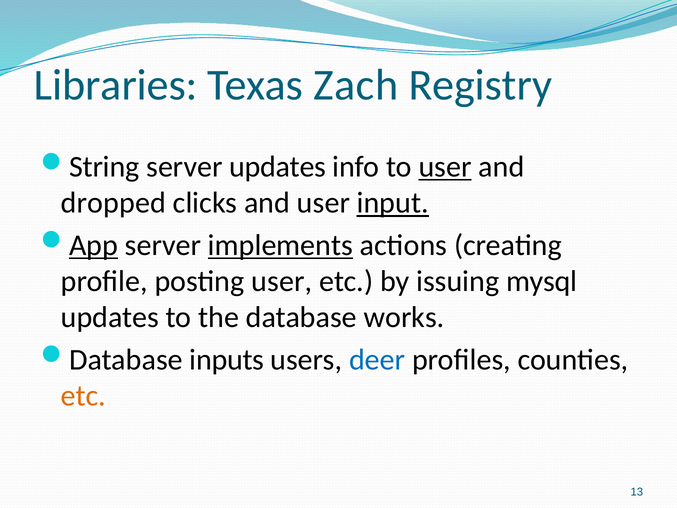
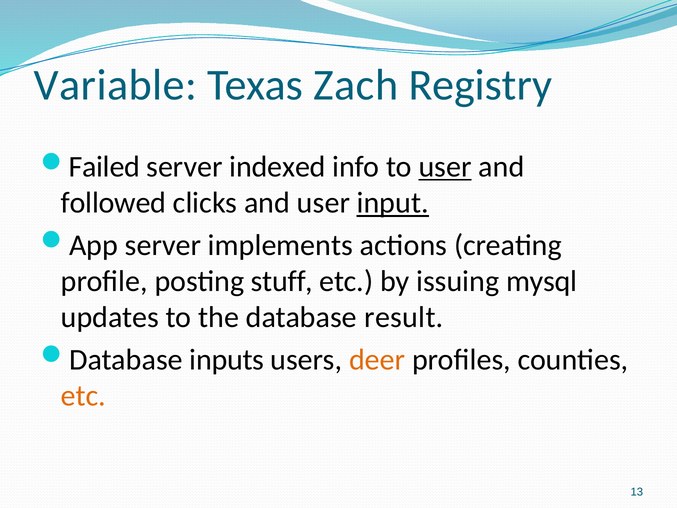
Libraries: Libraries -> Variable (115, 85)
String: String -> Failed (104, 167)
server updates: updates -> indexed (278, 167)
dropped: dropped -> followed (114, 203)
App underline: present -> none (94, 245)
implements underline: present -> none (280, 245)
posting user: user -> stuff (282, 281)
works: works -> result (404, 317)
deer colour: blue -> orange (377, 360)
